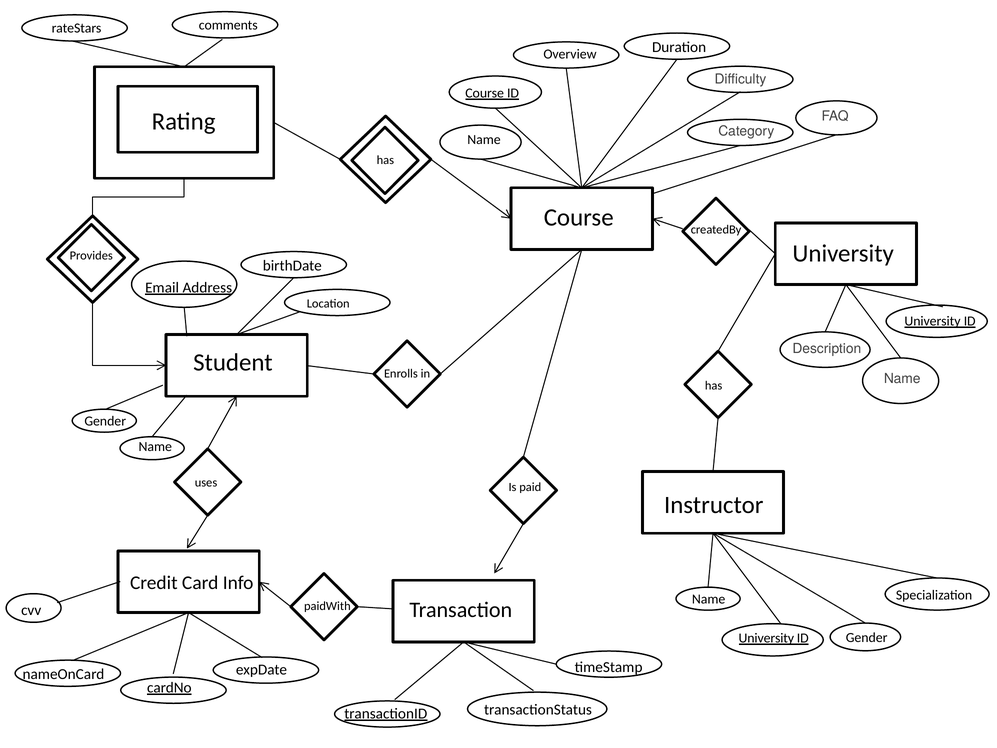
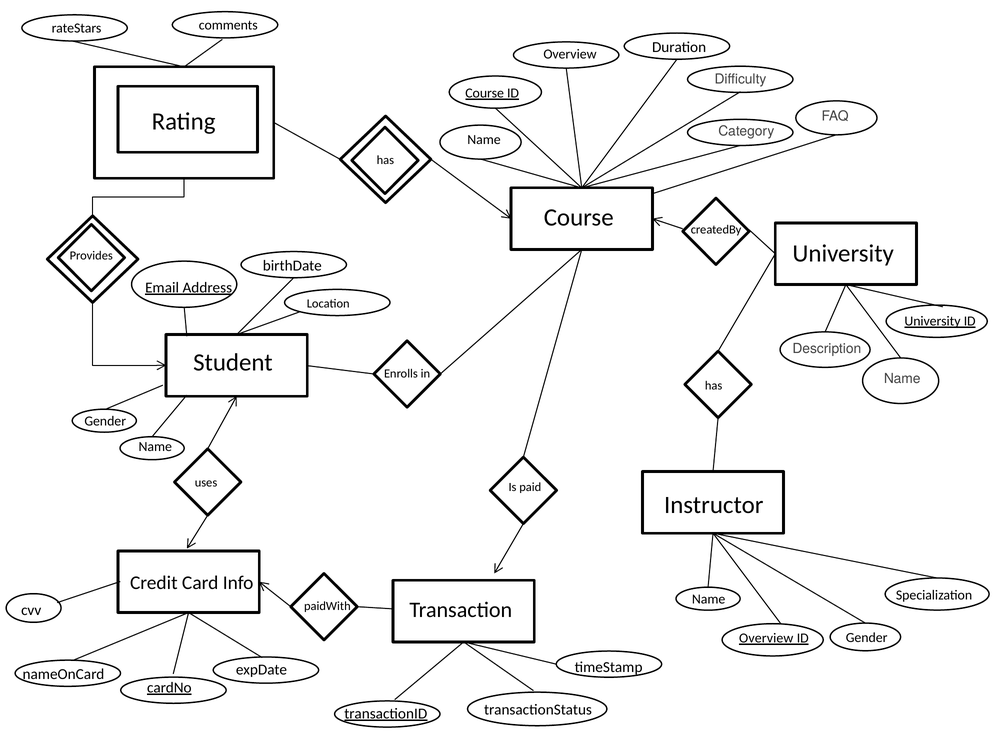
University: University -> Overview (766, 638)
